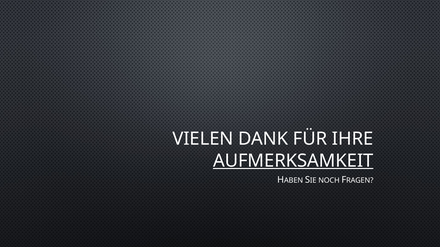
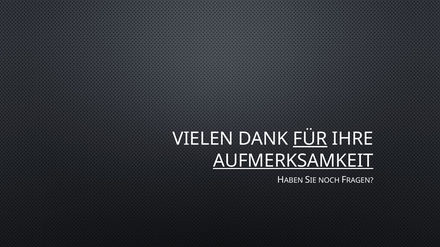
FÜR underline: none -> present (310, 139)
